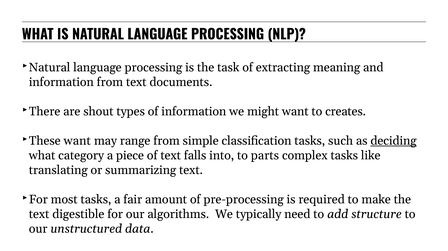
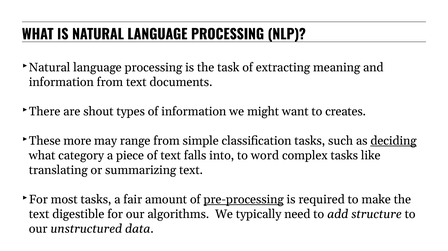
These want: want -> more (77, 141)
parts: parts -> word (265, 156)
pre-processing underline: none -> present (244, 200)
